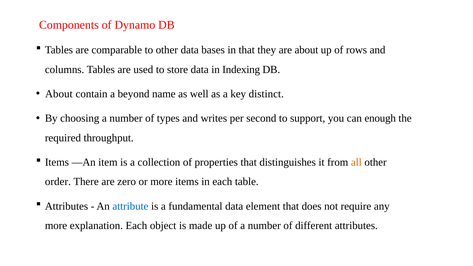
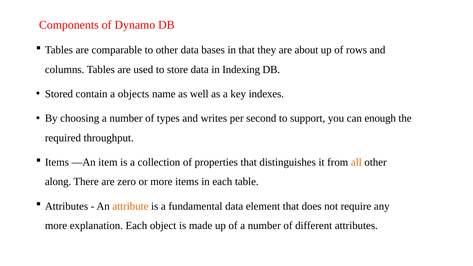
About: About -> Stored (59, 94)
beyond: beyond -> objects (134, 94)
distinct: distinct -> indexes (266, 94)
order: order -> along (58, 182)
attribute colour: blue -> orange (130, 206)
